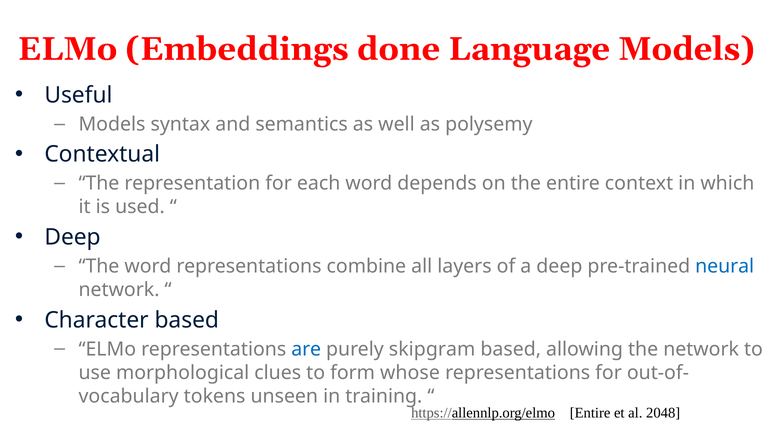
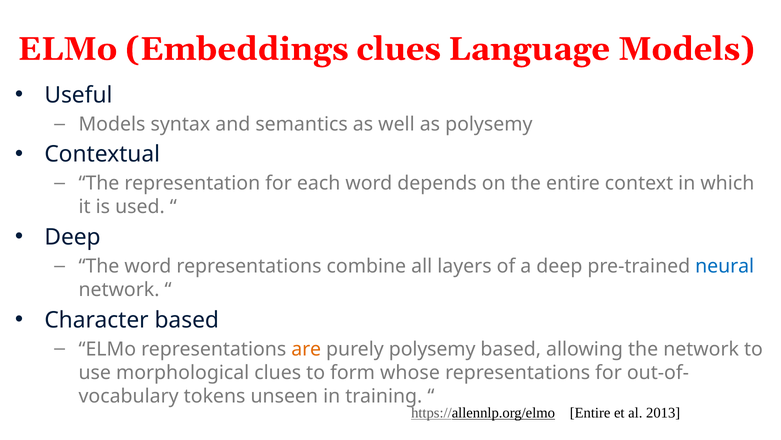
Embeddings done: done -> clues (399, 49)
are colour: blue -> orange (306, 349)
purely skipgram: skipgram -> polysemy (432, 349)
2048: 2048 -> 2013 (663, 412)
